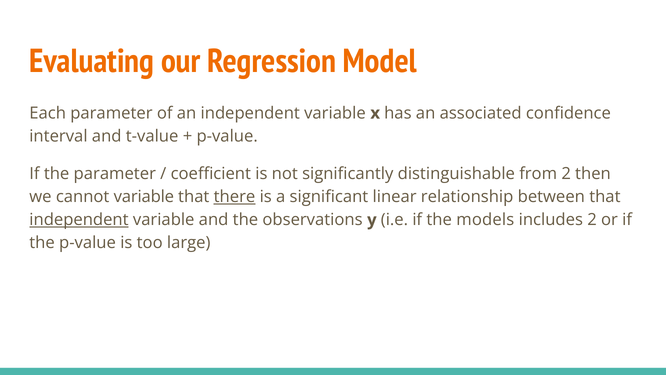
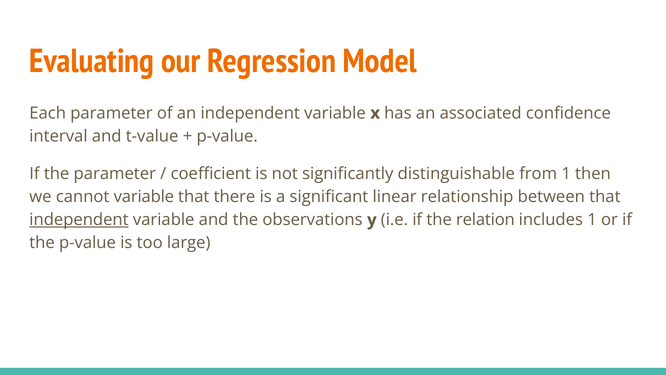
from 2: 2 -> 1 (566, 174)
there underline: present -> none (234, 197)
models: models -> relation (485, 220)
includes 2: 2 -> 1 (592, 220)
